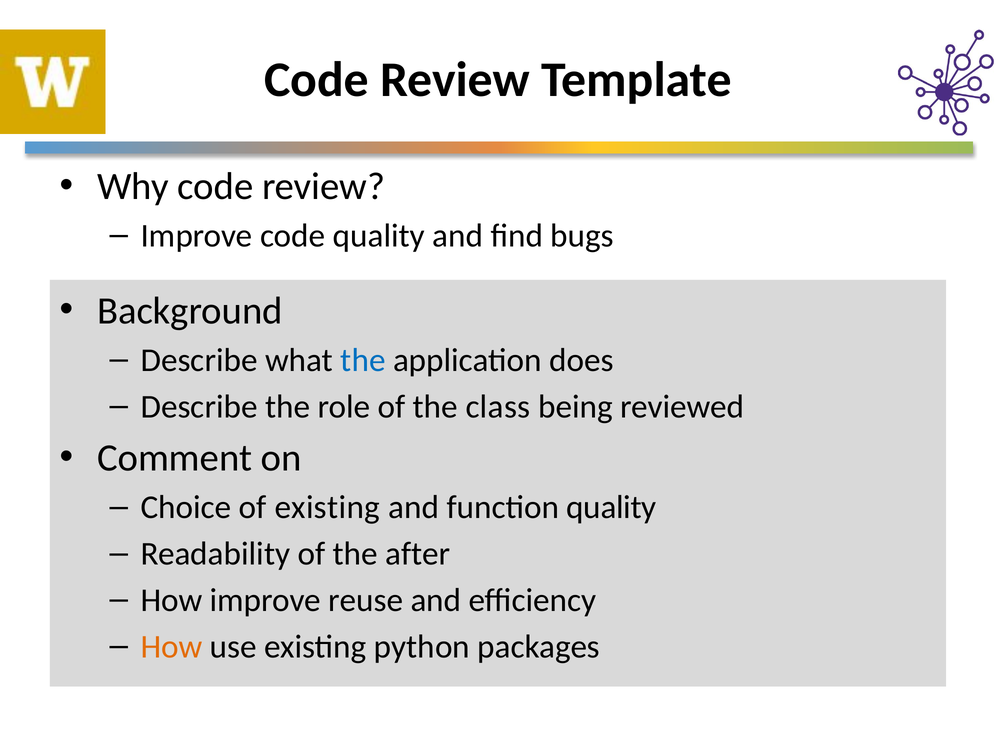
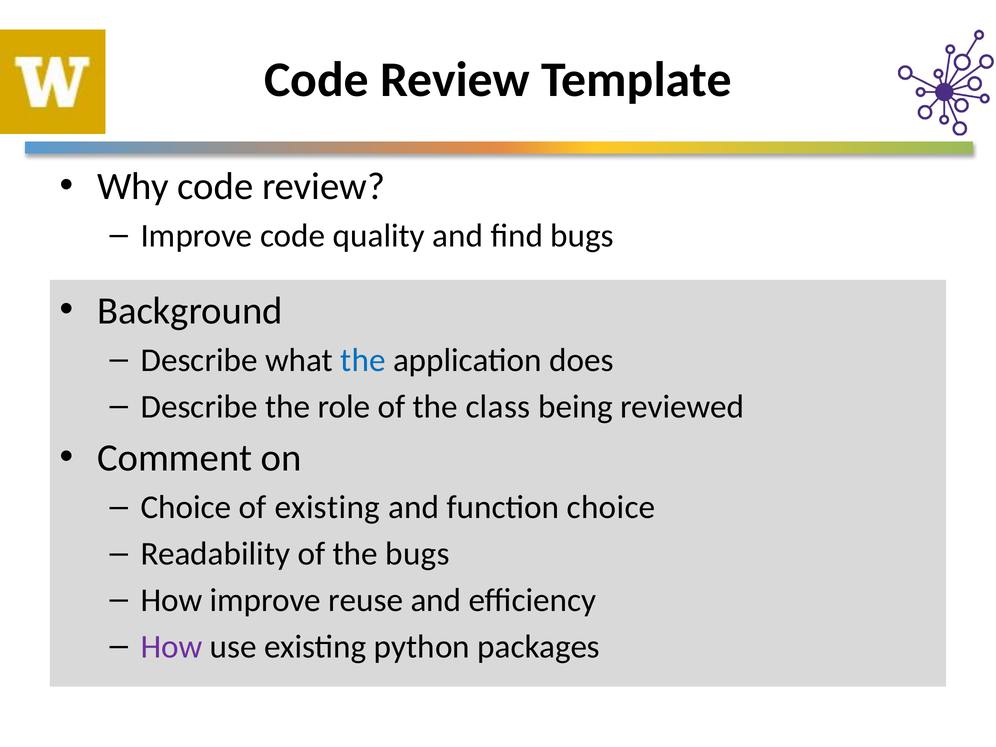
function quality: quality -> choice (611, 507)
the after: after -> bugs (418, 554)
How colour: orange -> purple (172, 647)
